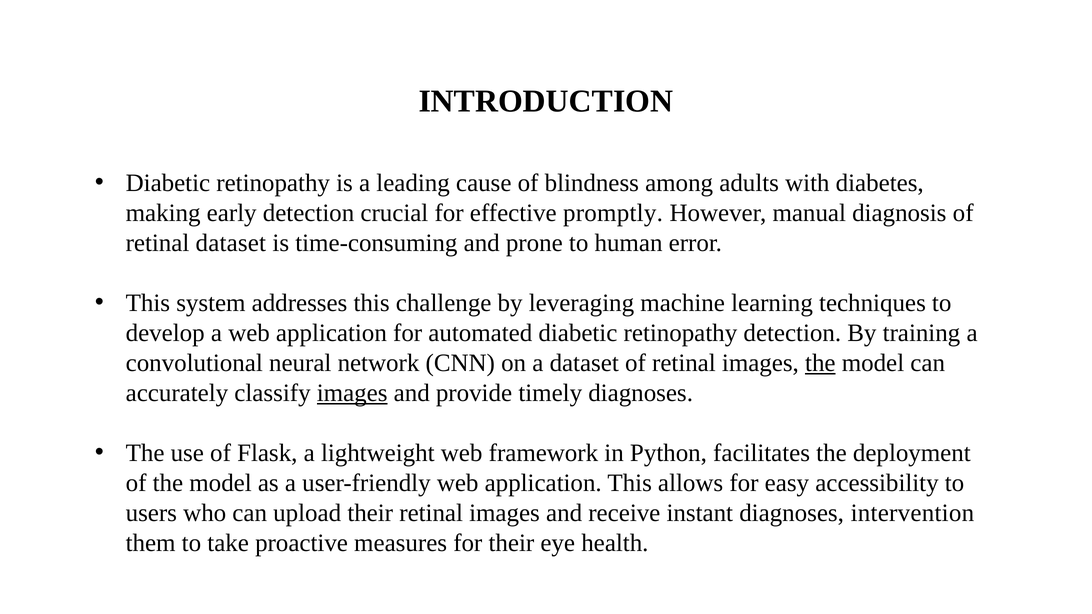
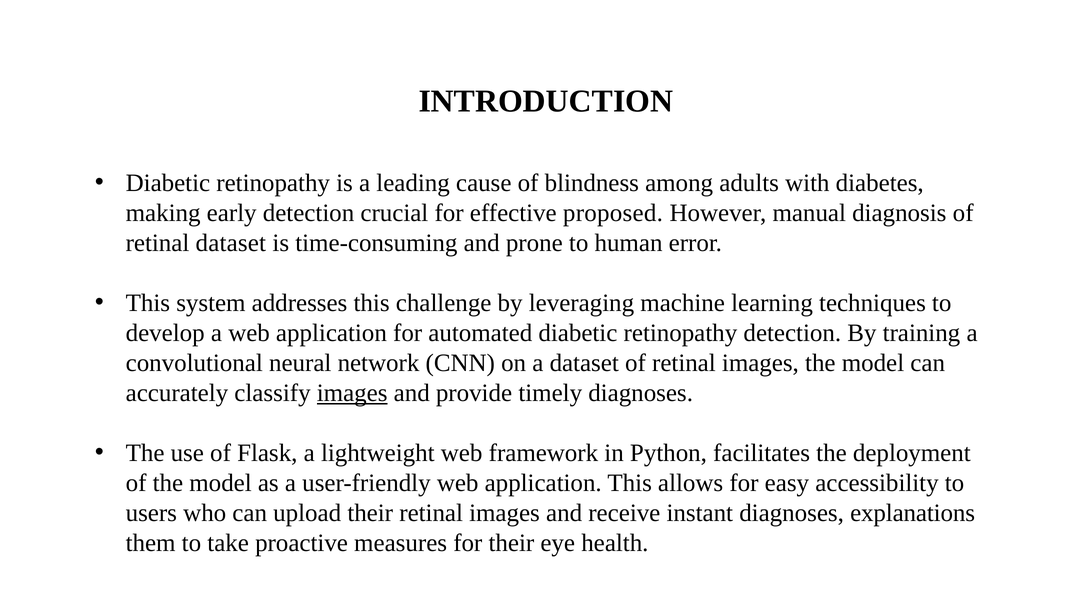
promptly: promptly -> proposed (613, 213)
the underline: present -> none (820, 363)
intervention: intervention -> explanations (913, 513)
